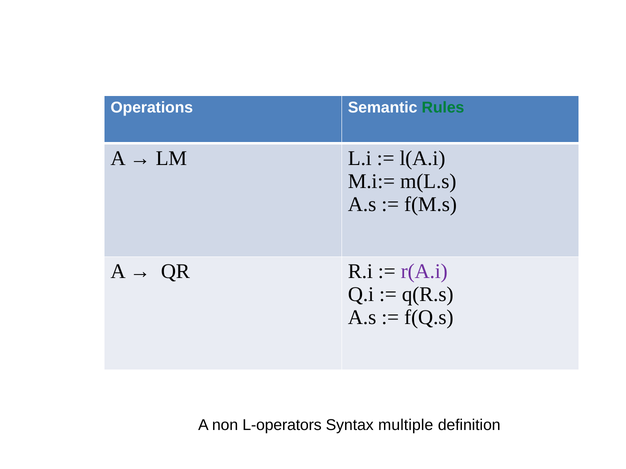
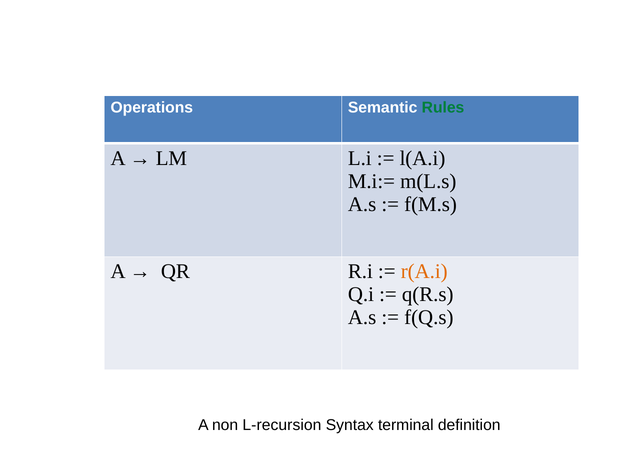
r(A.i colour: purple -> orange (424, 272)
L-operators: L-operators -> L-recursion (282, 426)
multiple: multiple -> terminal (406, 426)
